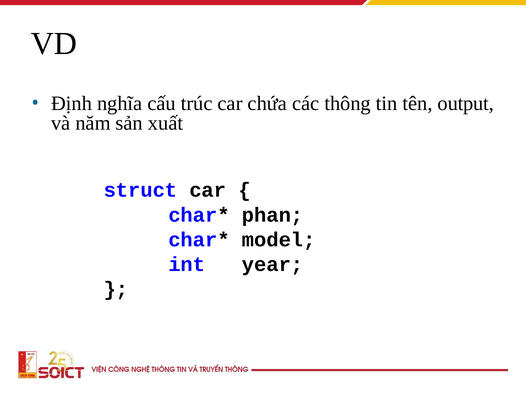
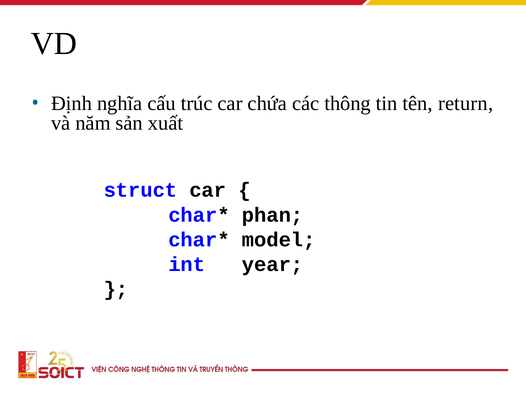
output: output -> return (466, 104)
